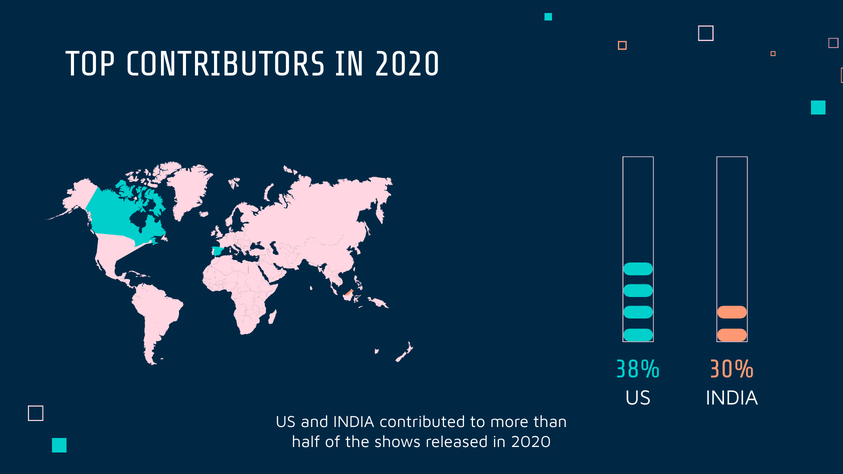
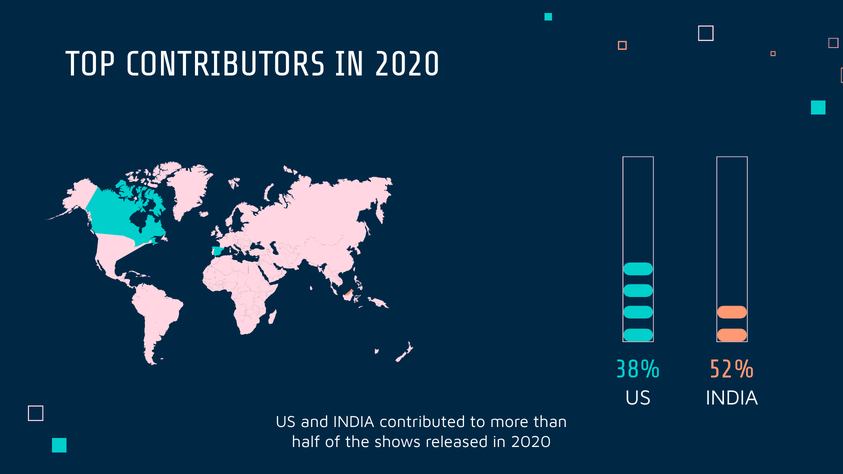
30%: 30% -> 52% (732, 369)
